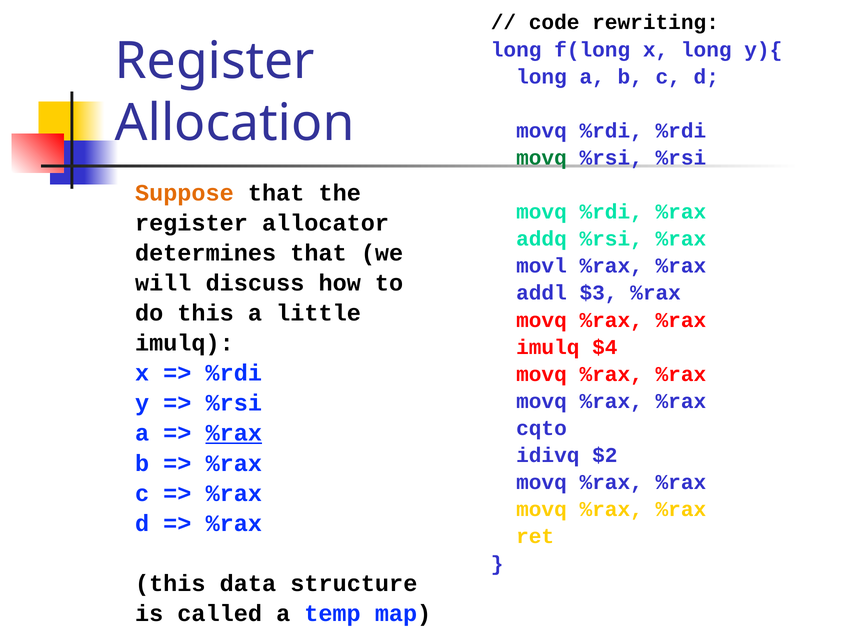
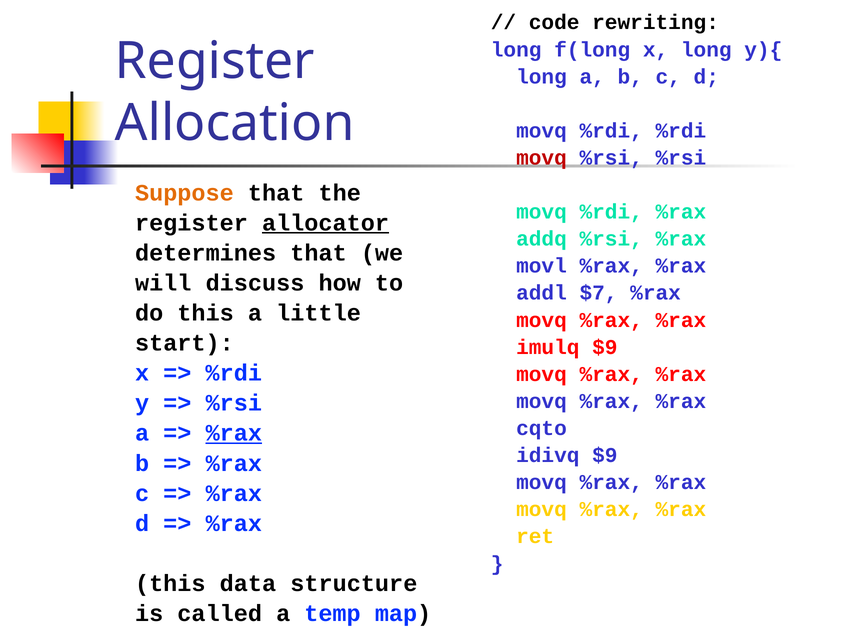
movq colour: green -> red (541, 158)
allocator underline: none -> present (326, 223)
$3: $3 -> $7 (599, 293)
imulq: imulq -> start (184, 343)
imulq $4: $4 -> $9 (605, 347)
idivq $2: $2 -> $9 (605, 455)
